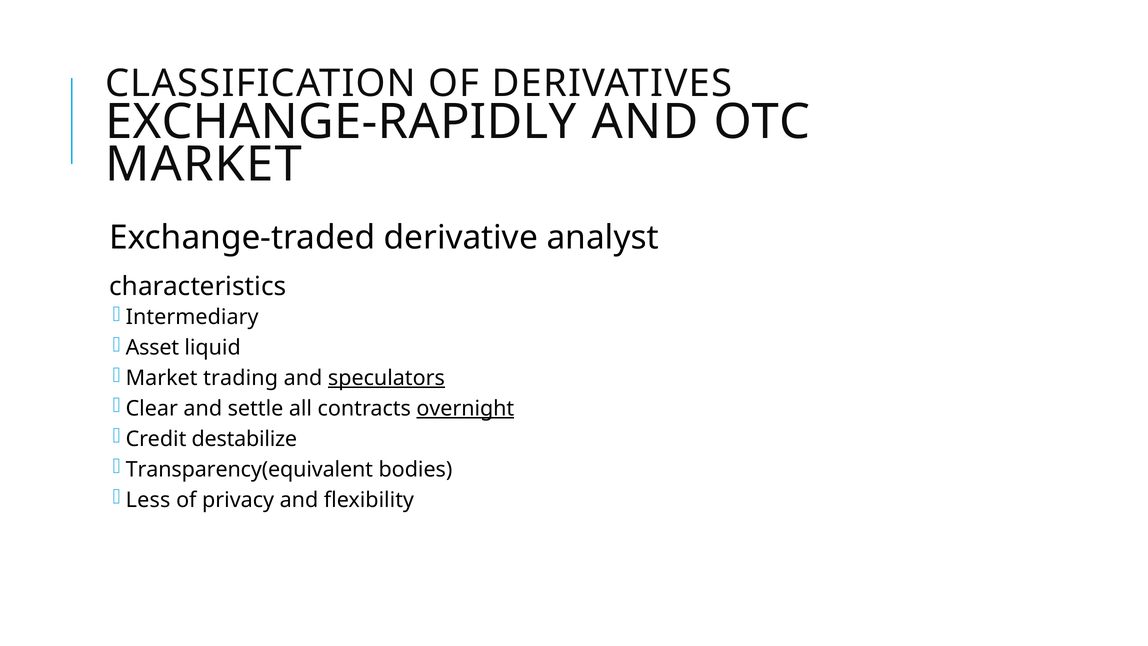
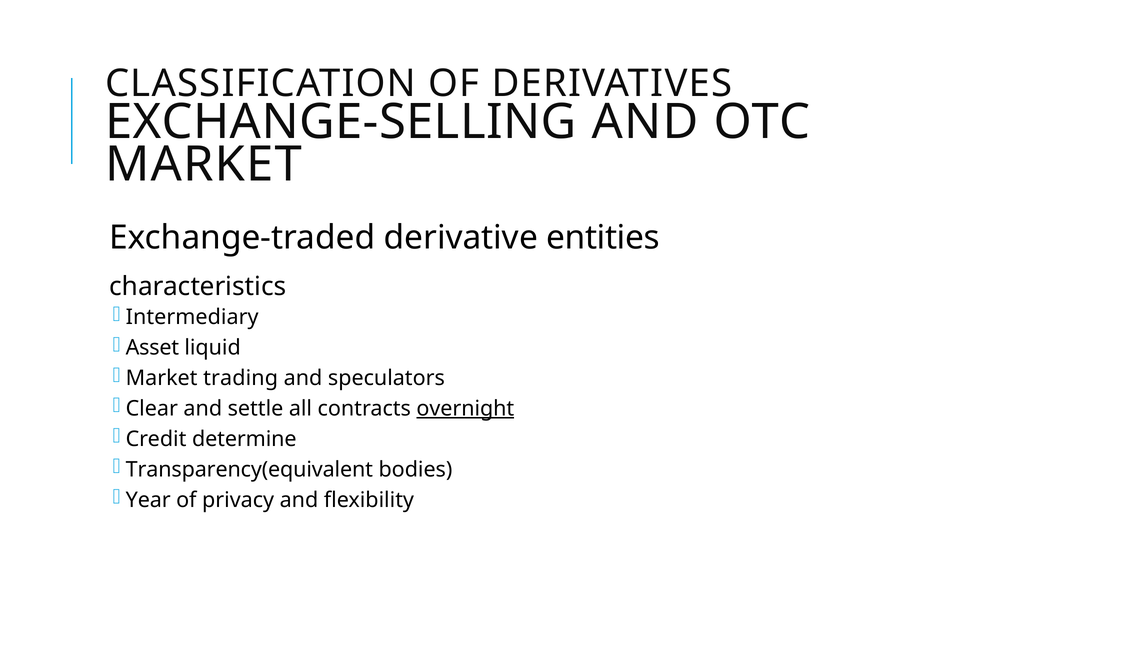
EXCHANGE-RAPIDLY: EXCHANGE-RAPIDLY -> EXCHANGE-SELLING (341, 122)
analyst: analyst -> entities (603, 237)
speculators underline: present -> none (386, 378)
destabilize: destabilize -> determine (244, 439)
Less: Less -> Year (148, 500)
